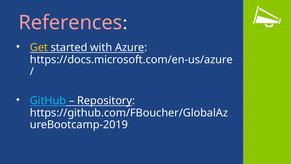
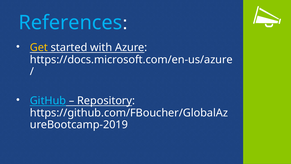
References colour: pink -> light blue (70, 23)
